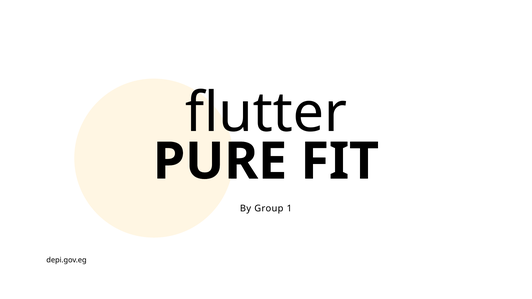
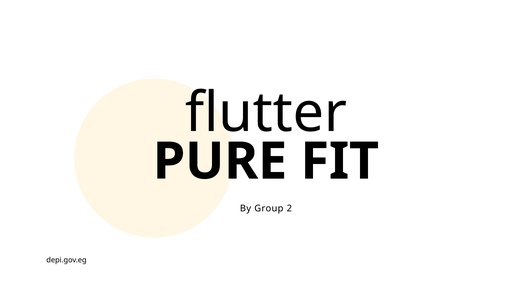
1: 1 -> 2 (289, 209)
